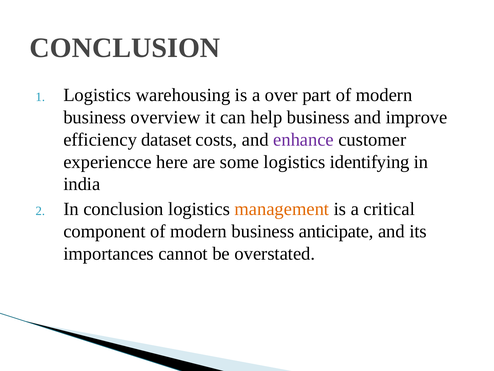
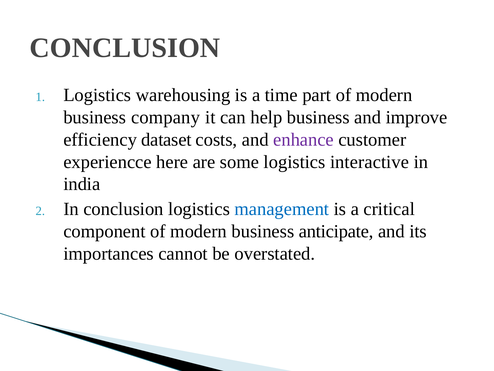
over: over -> time (281, 95)
overview: overview -> company (166, 117)
identifying: identifying -> interactive (370, 162)
management colour: orange -> blue (282, 209)
